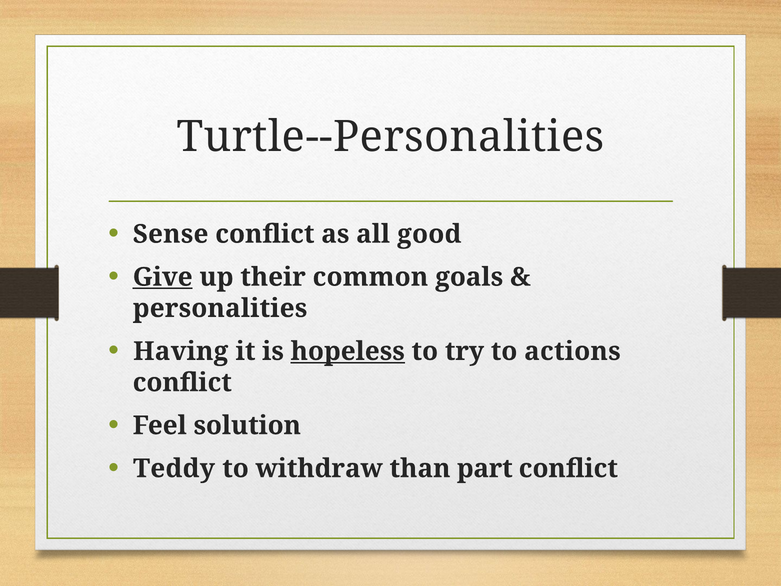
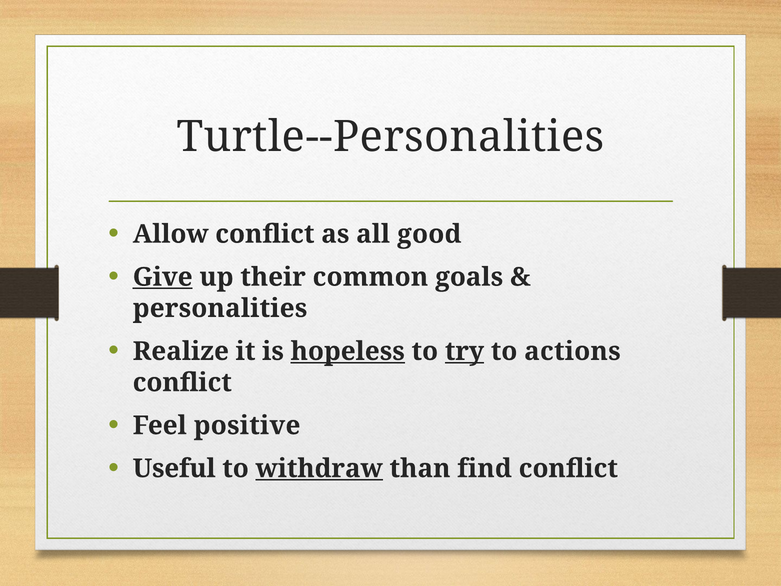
Sense: Sense -> Allow (171, 234)
Having: Having -> Realize (181, 351)
try underline: none -> present (464, 351)
solution: solution -> positive (247, 425)
Teddy: Teddy -> Useful (174, 468)
withdraw underline: none -> present (319, 468)
part: part -> find (485, 468)
